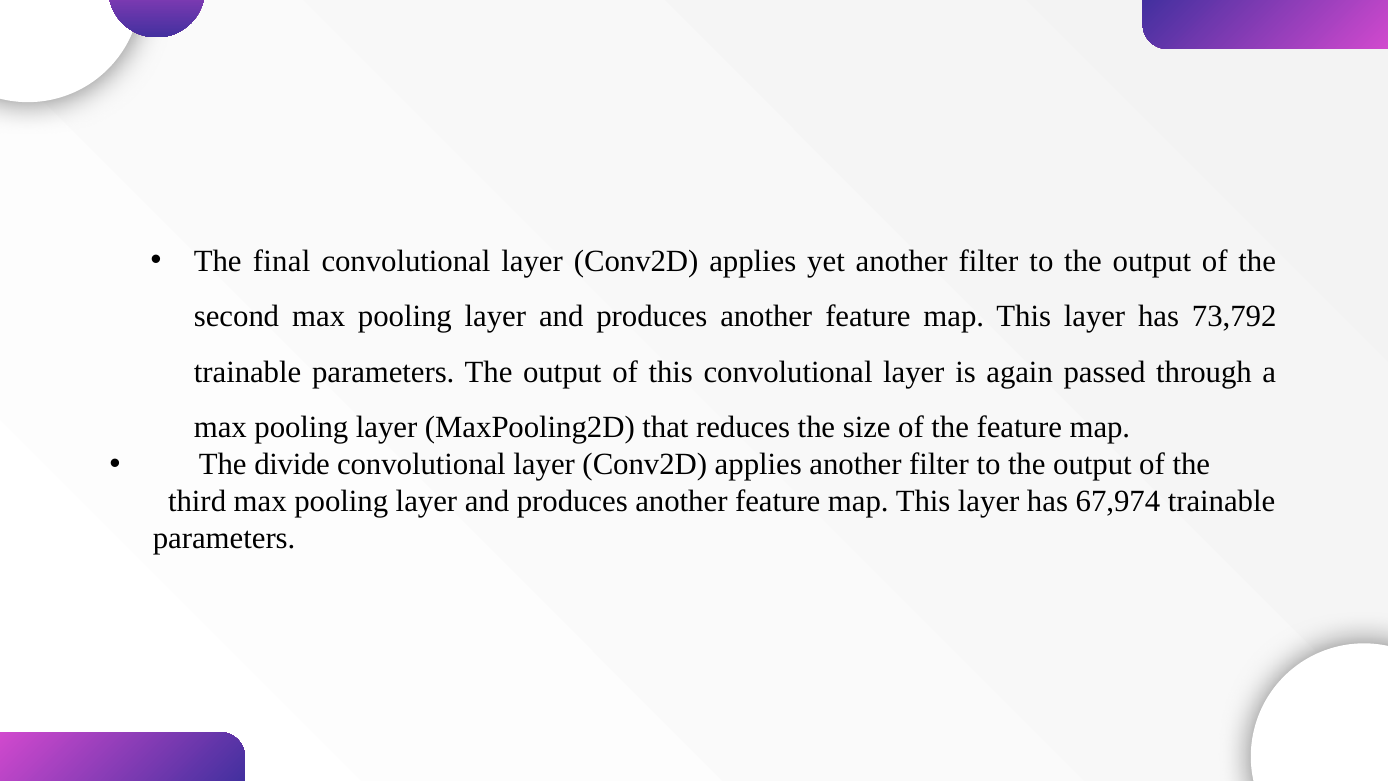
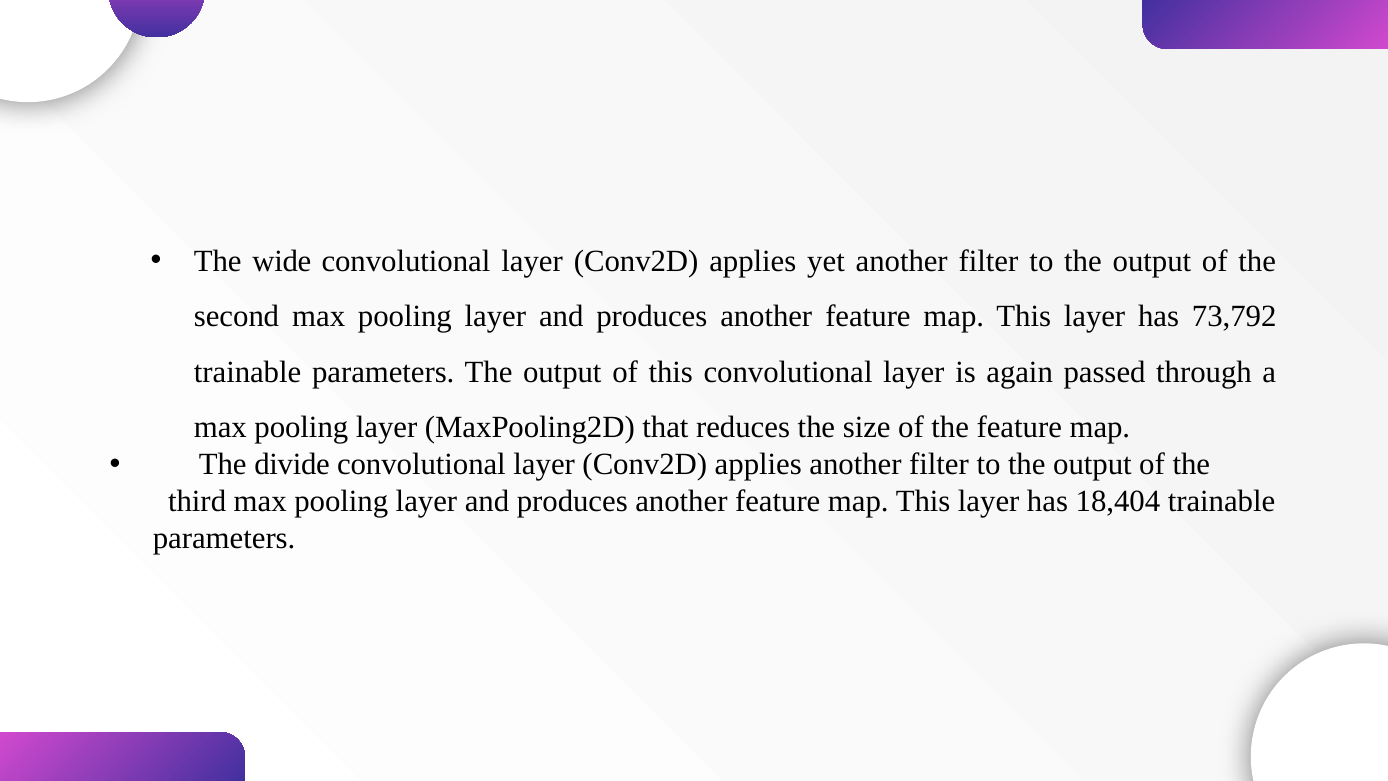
final: final -> wide (282, 261)
67,974: 67,974 -> 18,404 (1118, 502)
